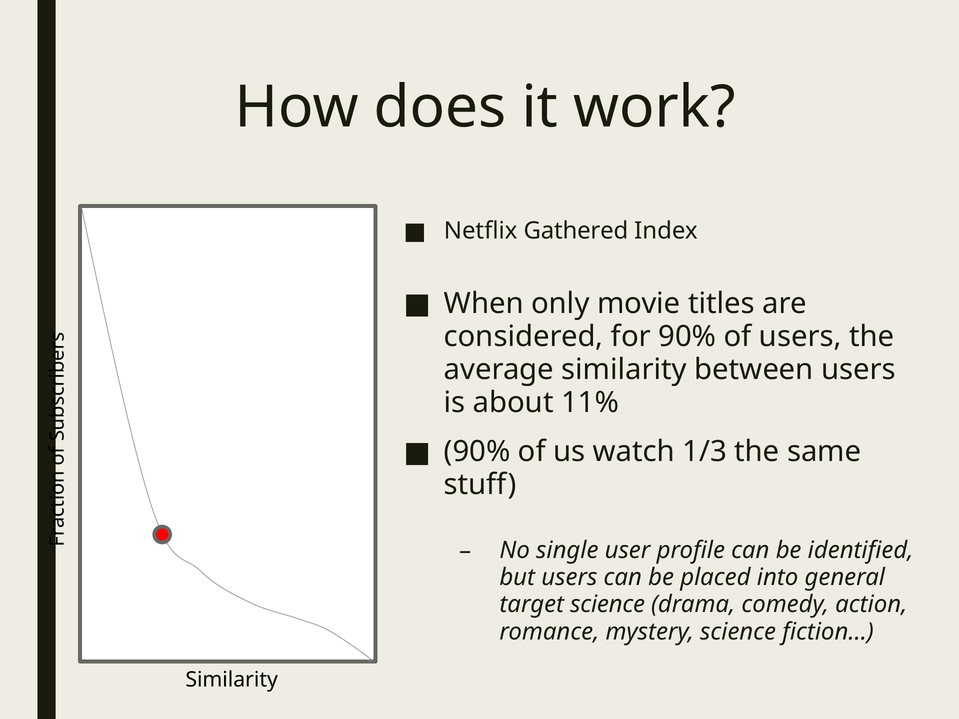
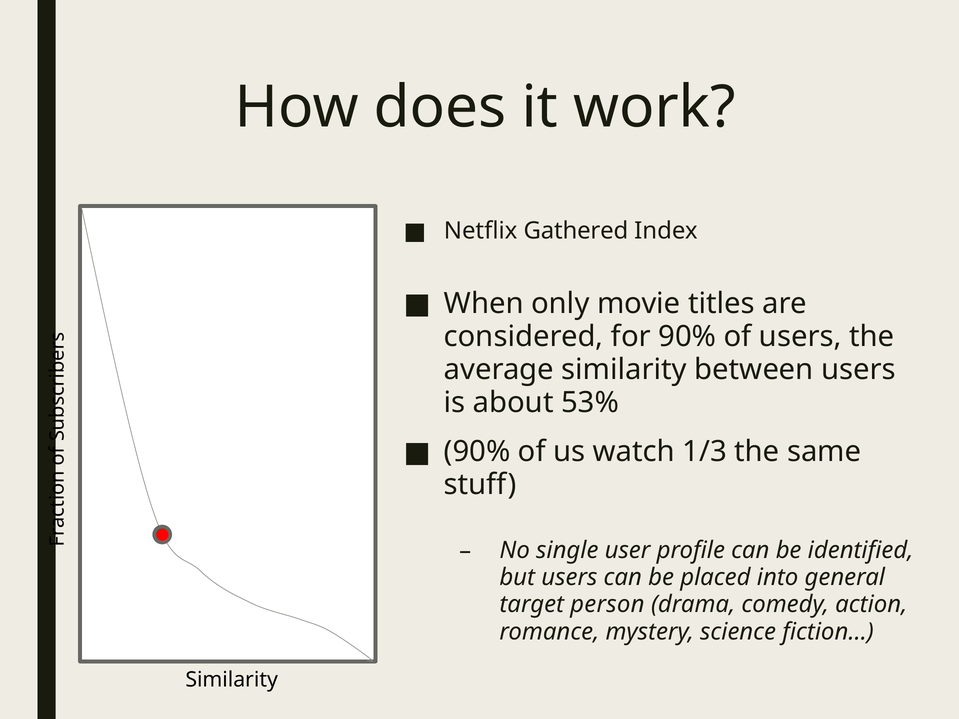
11%: 11% -> 53% (590, 403)
target science: science -> person (607, 605)
